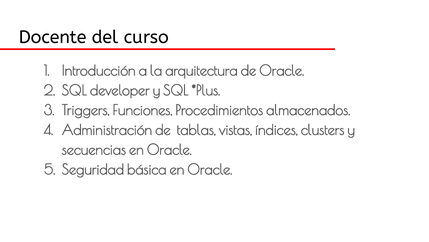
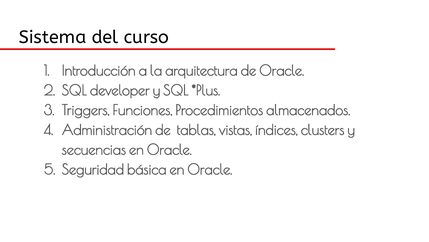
Docente: Docente -> Sistema (53, 37)
